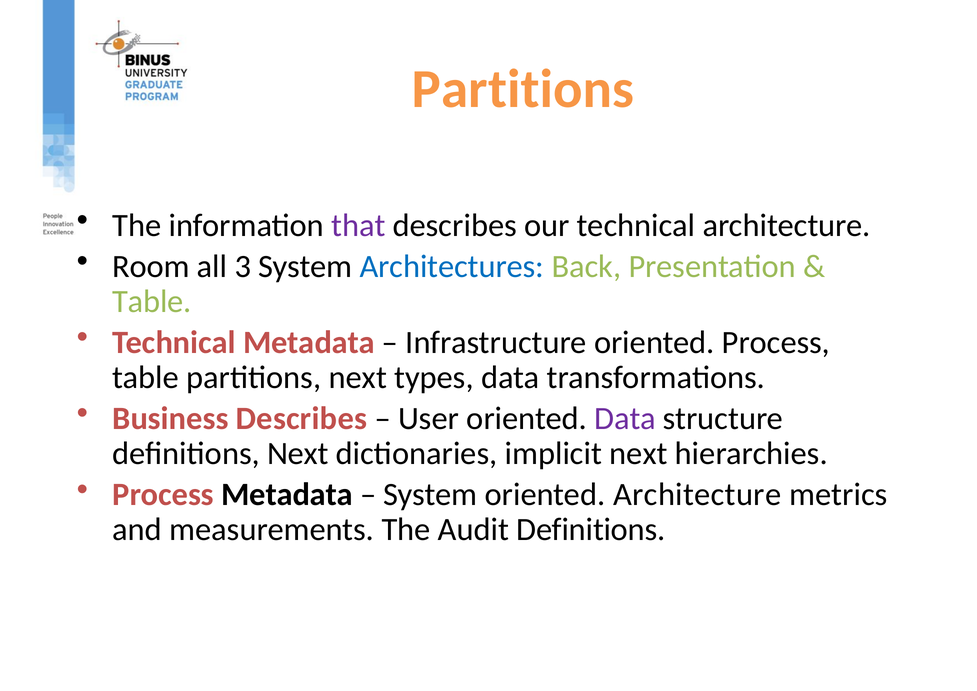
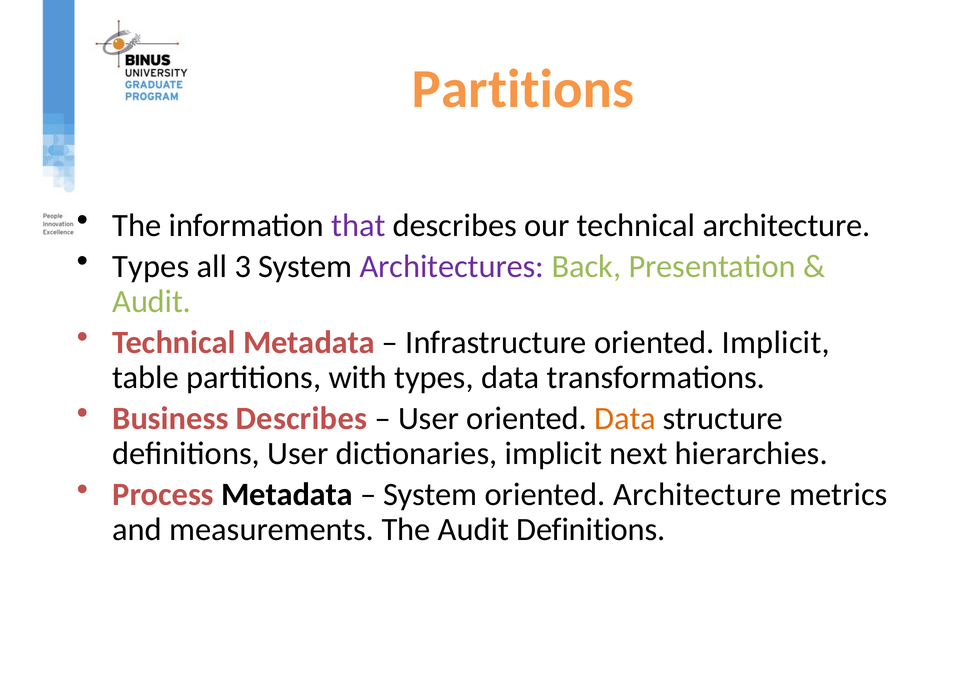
Room: Room -> Types (151, 267)
Architectures colour: blue -> purple (452, 267)
Table: Table -> Audit (152, 302)
oriented Process: Process -> Implicit (776, 343)
partitions next: next -> with (358, 378)
Data colour: purple -> orange (625, 419)
definitions Next: Next -> User (298, 454)
